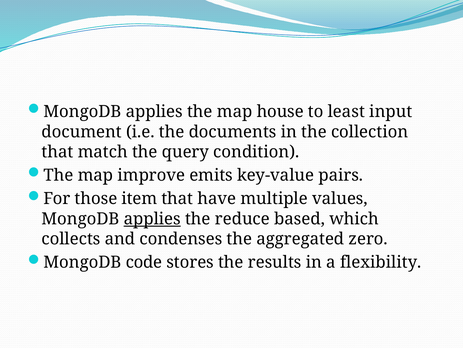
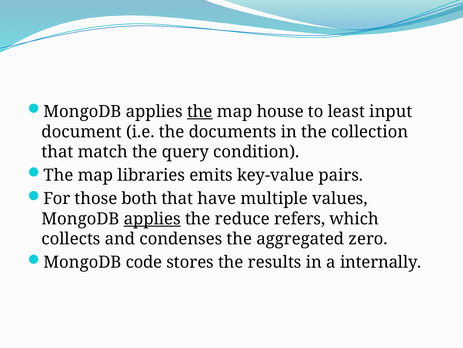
the underline: none -> present (200, 111)
improve: improve -> libraries (151, 175)
item: item -> both (139, 198)
based: based -> refers (300, 218)
flexibility: flexibility -> internally (381, 262)
